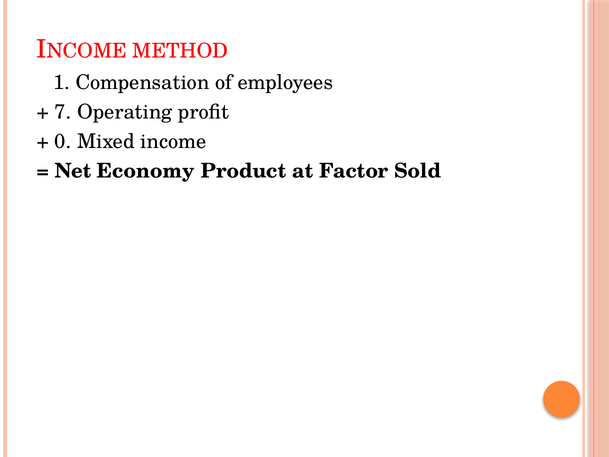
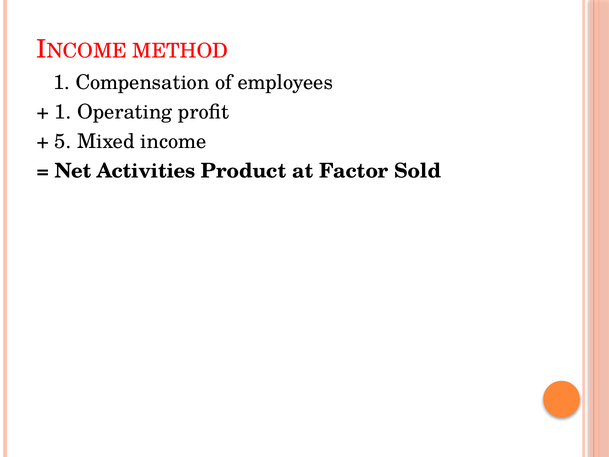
7: 7 -> 1 (63, 112)
0: 0 -> 5 (63, 142)
Economy: Economy -> Activities (146, 171)
